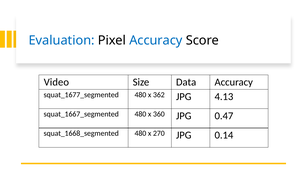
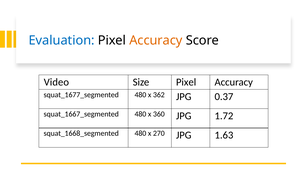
Accuracy colour: blue -> orange (156, 40)
Size Data: Data -> Pixel (186, 82)
4.13: 4.13 -> 0.37 (224, 96)
0.47: 0.47 -> 1.72 (224, 116)
0.14: 0.14 -> 1.63 (224, 135)
